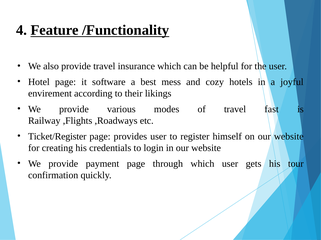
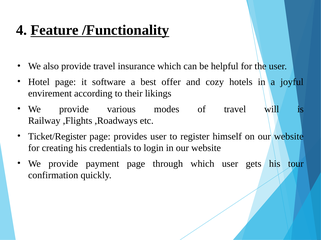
mess: mess -> offer (171, 82)
fast: fast -> will (272, 109)
